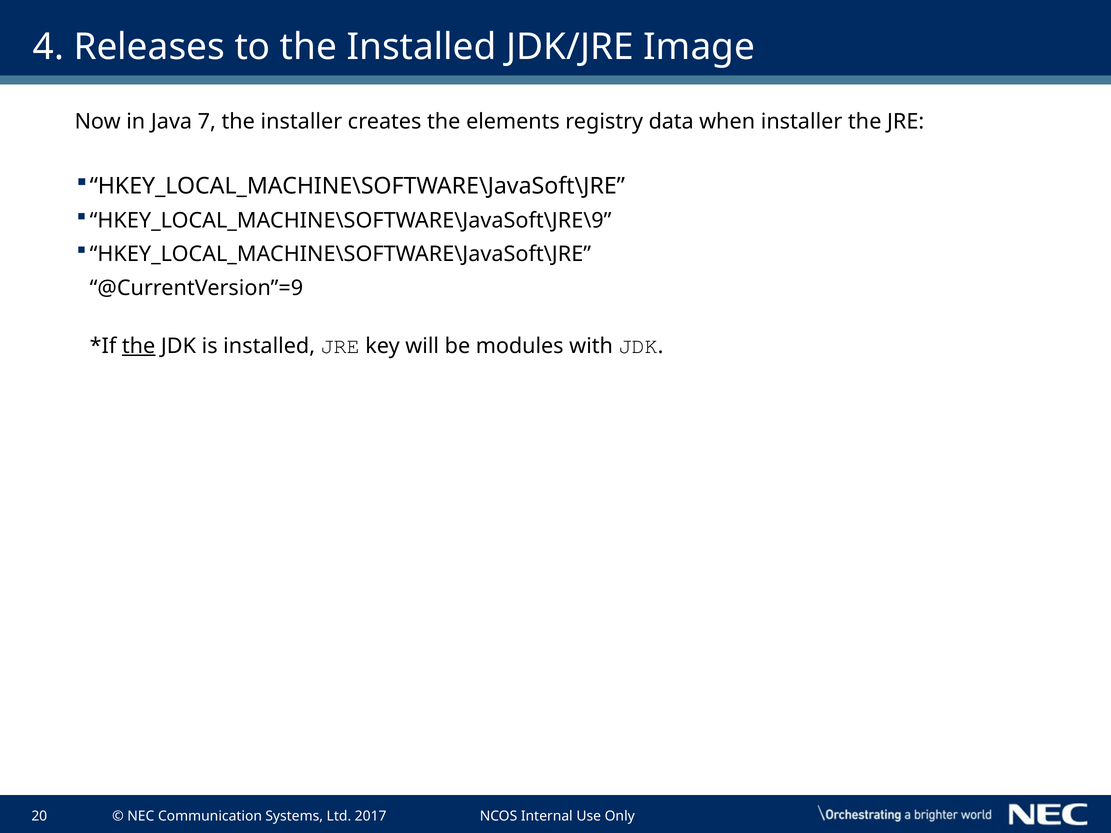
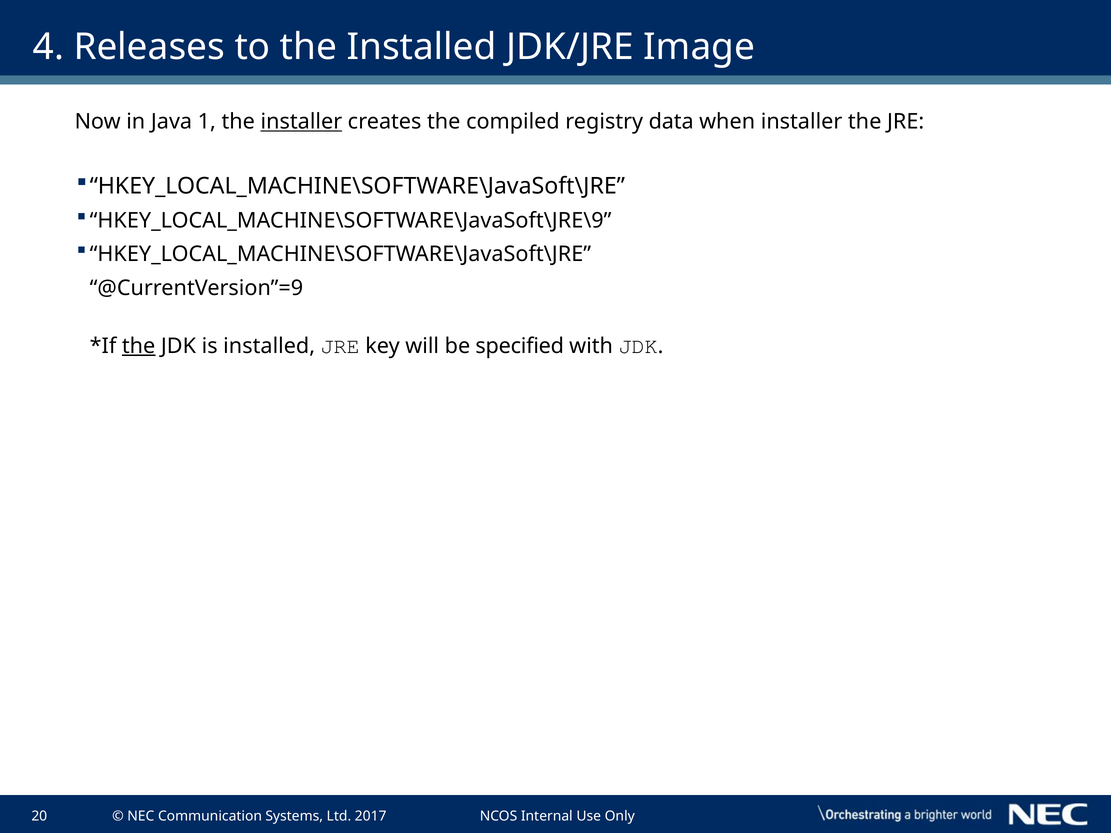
7: 7 -> 1 (207, 122)
installer underline: none -> present (301, 122)
elements: elements -> compiled (513, 122)
modules: modules -> specified (520, 346)
